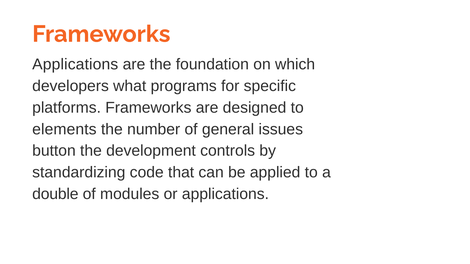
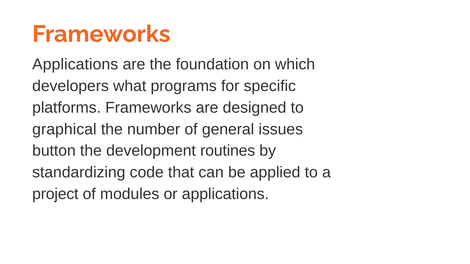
elements: elements -> graphical (64, 129)
controls: controls -> routines (228, 151)
double: double -> project (55, 194)
